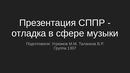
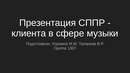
отладка: отладка -> клиента (29, 33)
